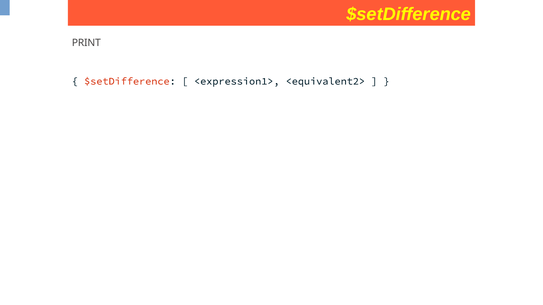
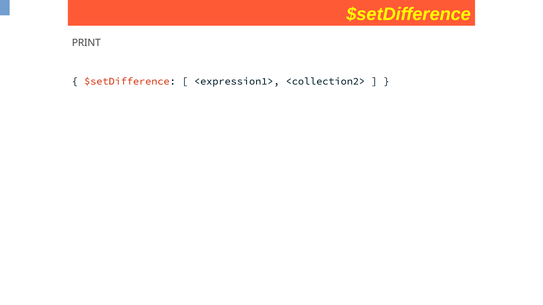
<equivalent2>: <equivalent2> -> <collection2> (325, 81)
